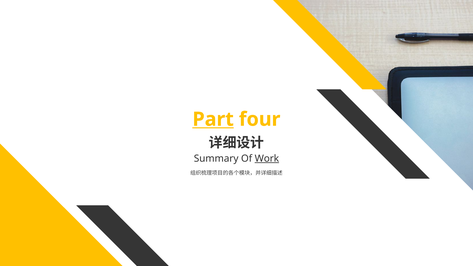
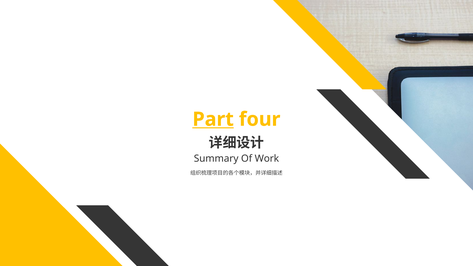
Work underline: present -> none (267, 158)
